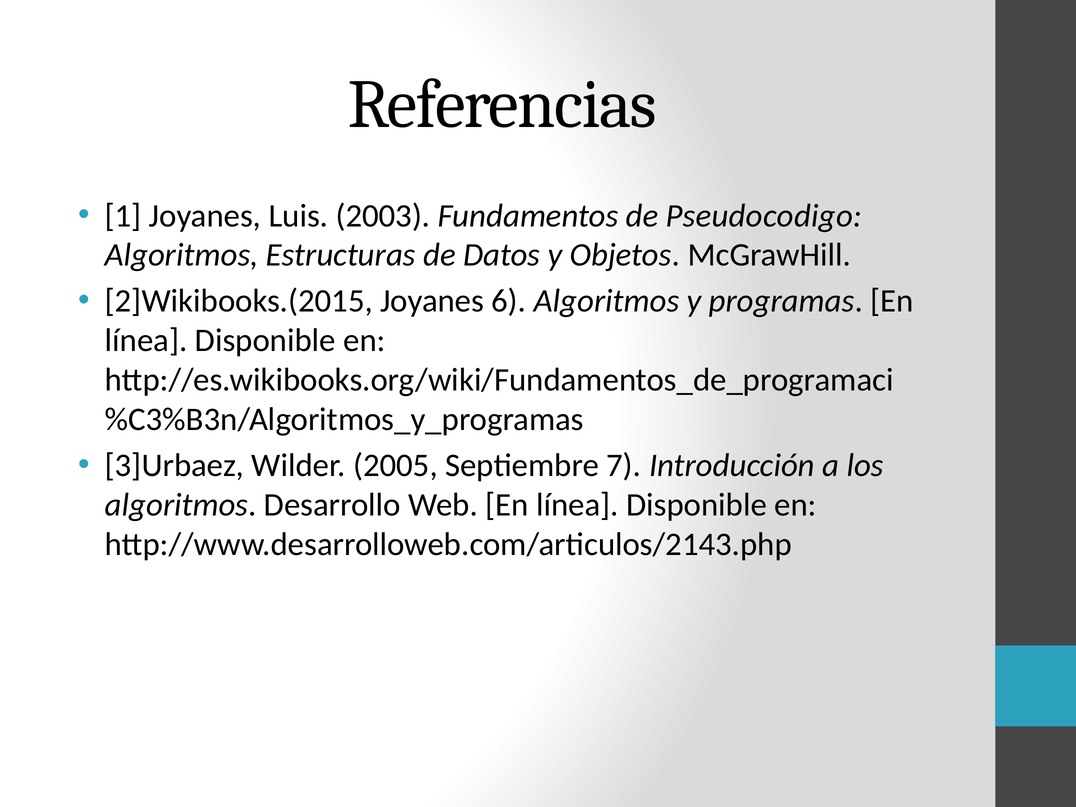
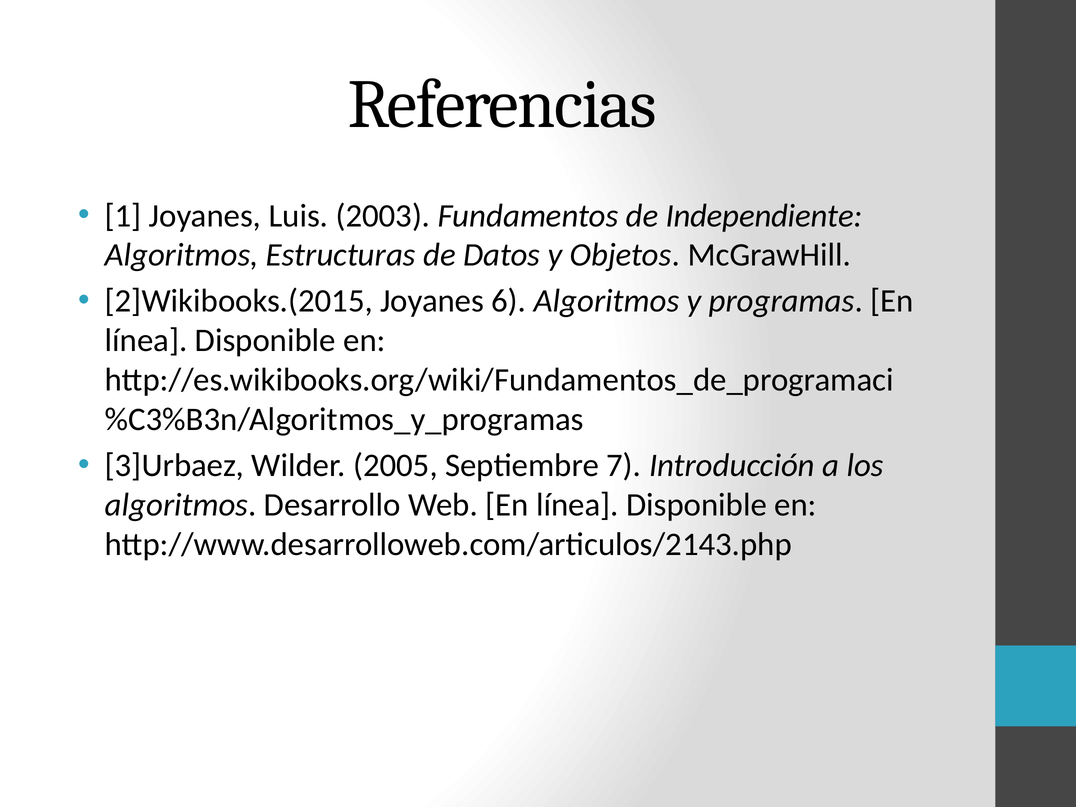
Pseudocodigo: Pseudocodigo -> Independiente (764, 216)
